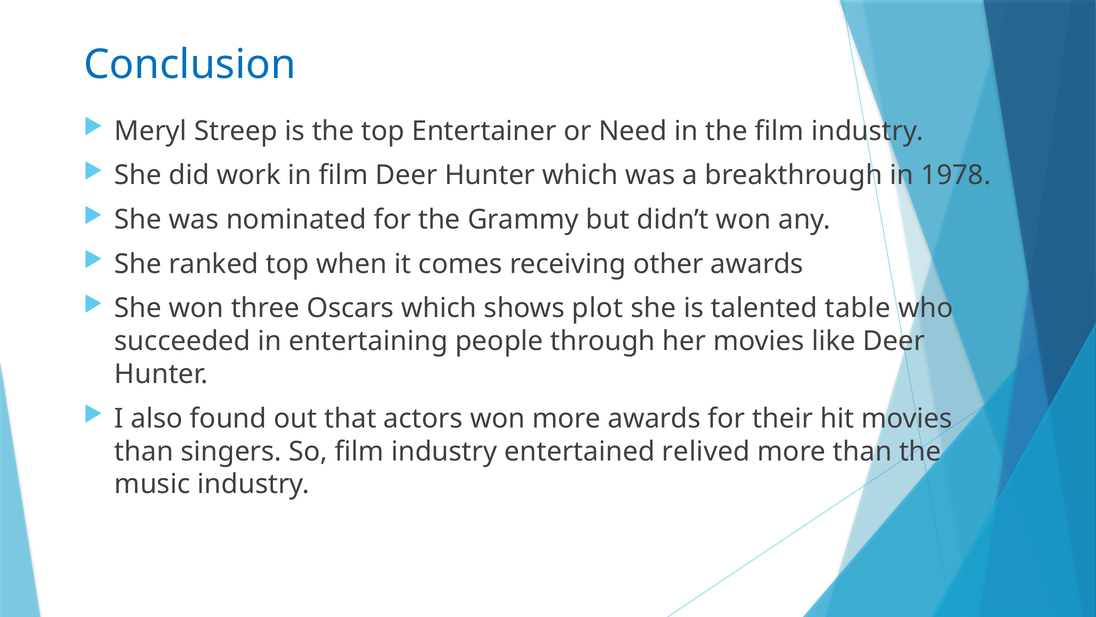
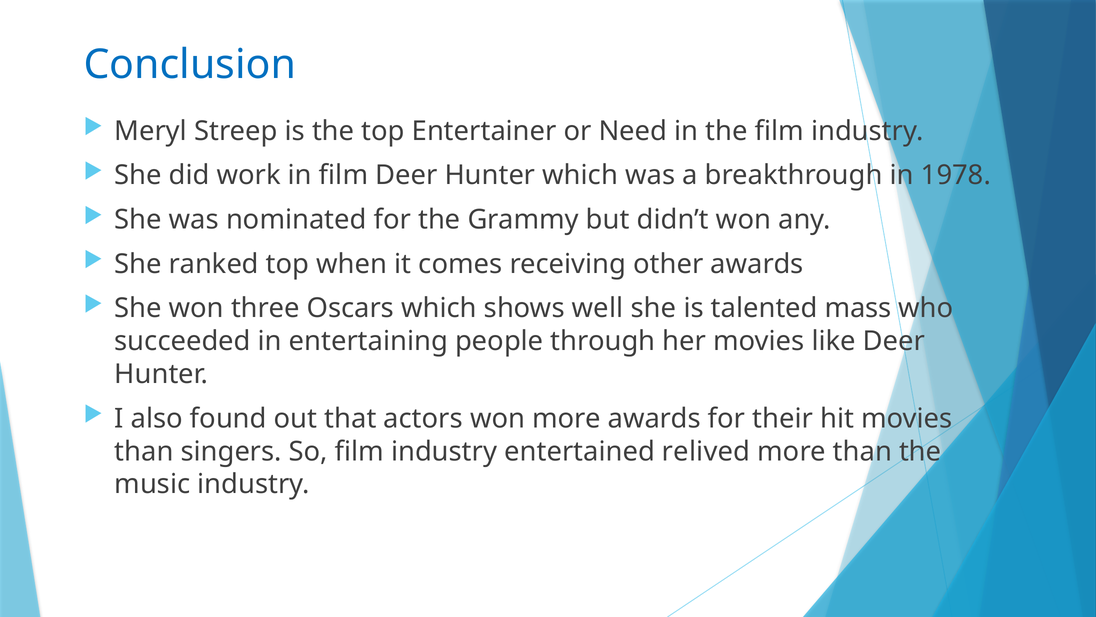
plot: plot -> well (598, 308)
table: table -> mass (858, 308)
